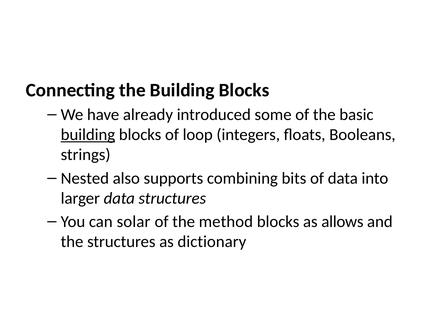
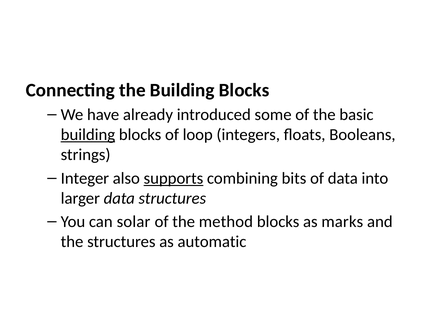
Nested: Nested -> Integer (85, 178)
supports underline: none -> present (173, 178)
allows: allows -> marks (342, 222)
dictionary: dictionary -> automatic (212, 242)
